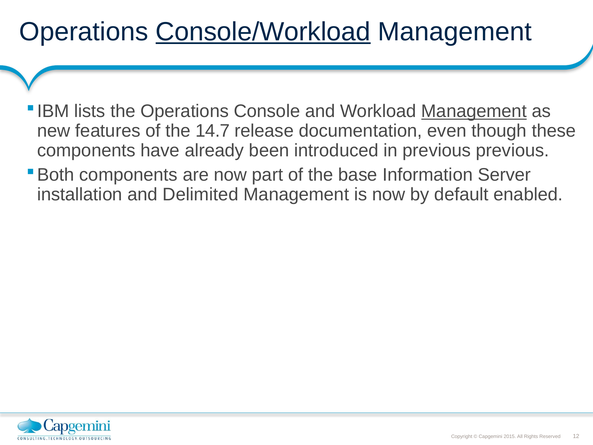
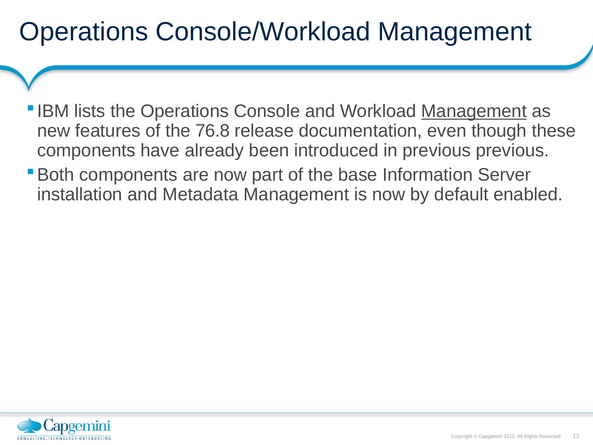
Console/Workload underline: present -> none (263, 32)
14.7: 14.7 -> 76.8 (213, 131)
Delimited: Delimited -> Metadata (201, 194)
